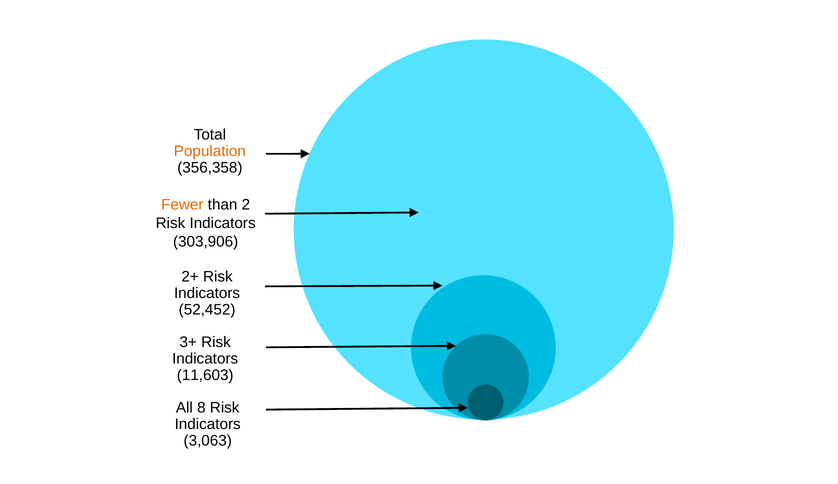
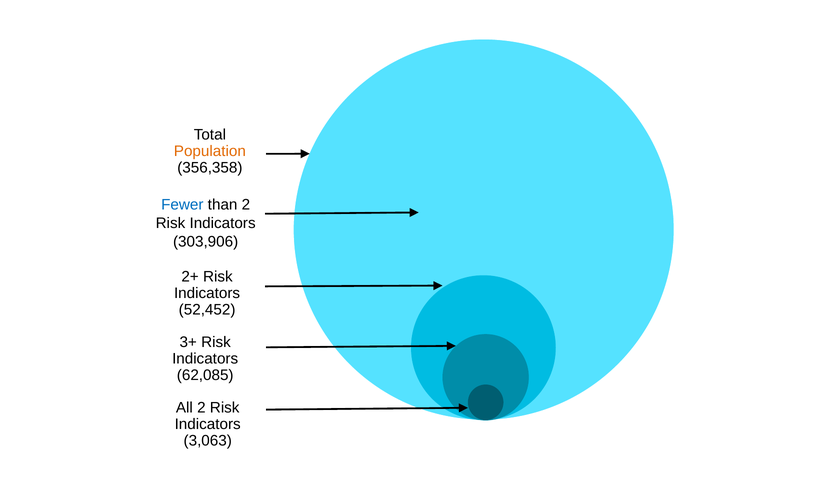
Fewer colour: orange -> blue (182, 205)
11,603: 11,603 -> 62,085 (205, 375)
All 8: 8 -> 2 (201, 407)
